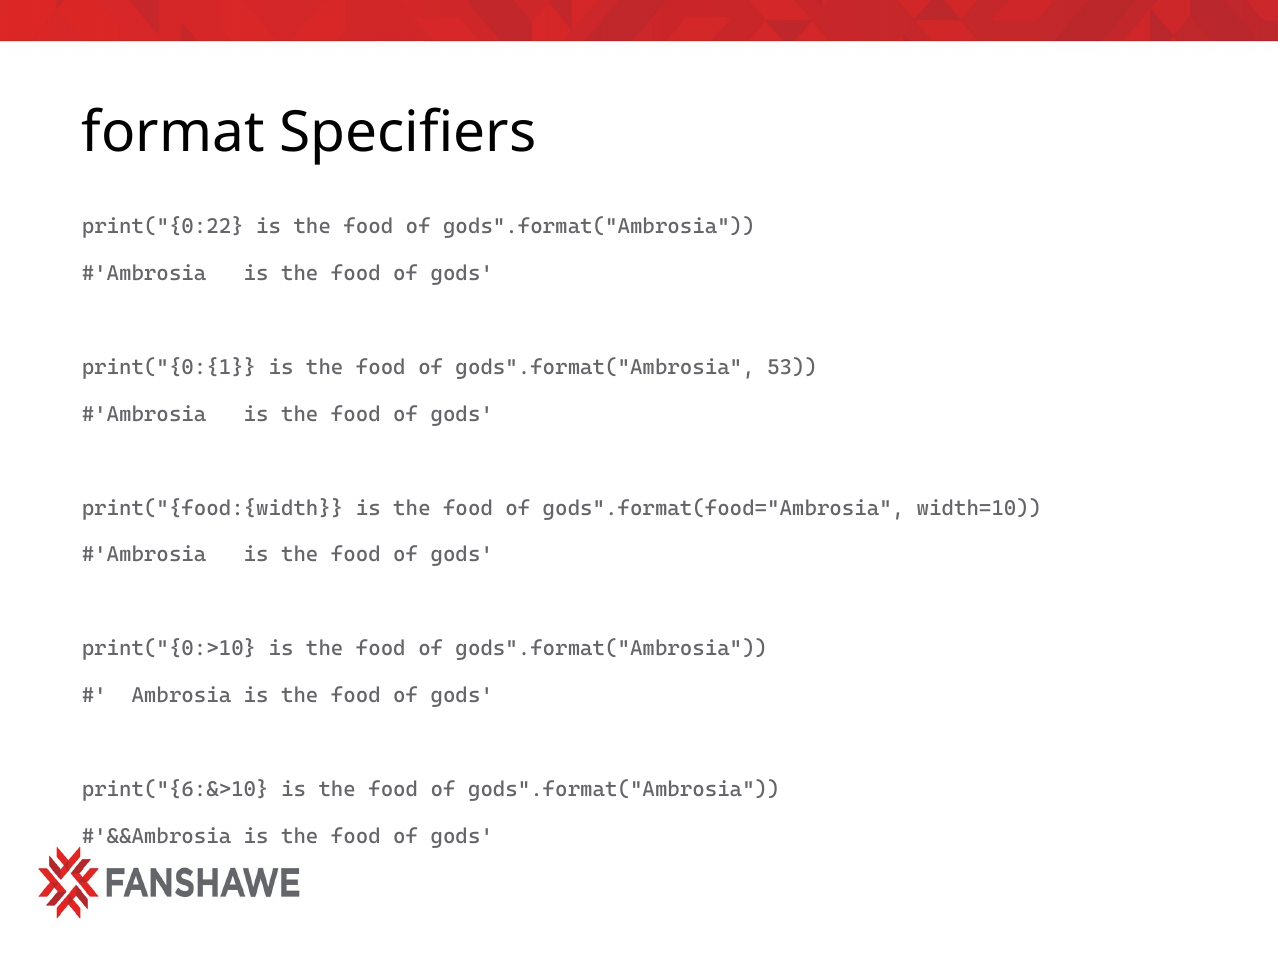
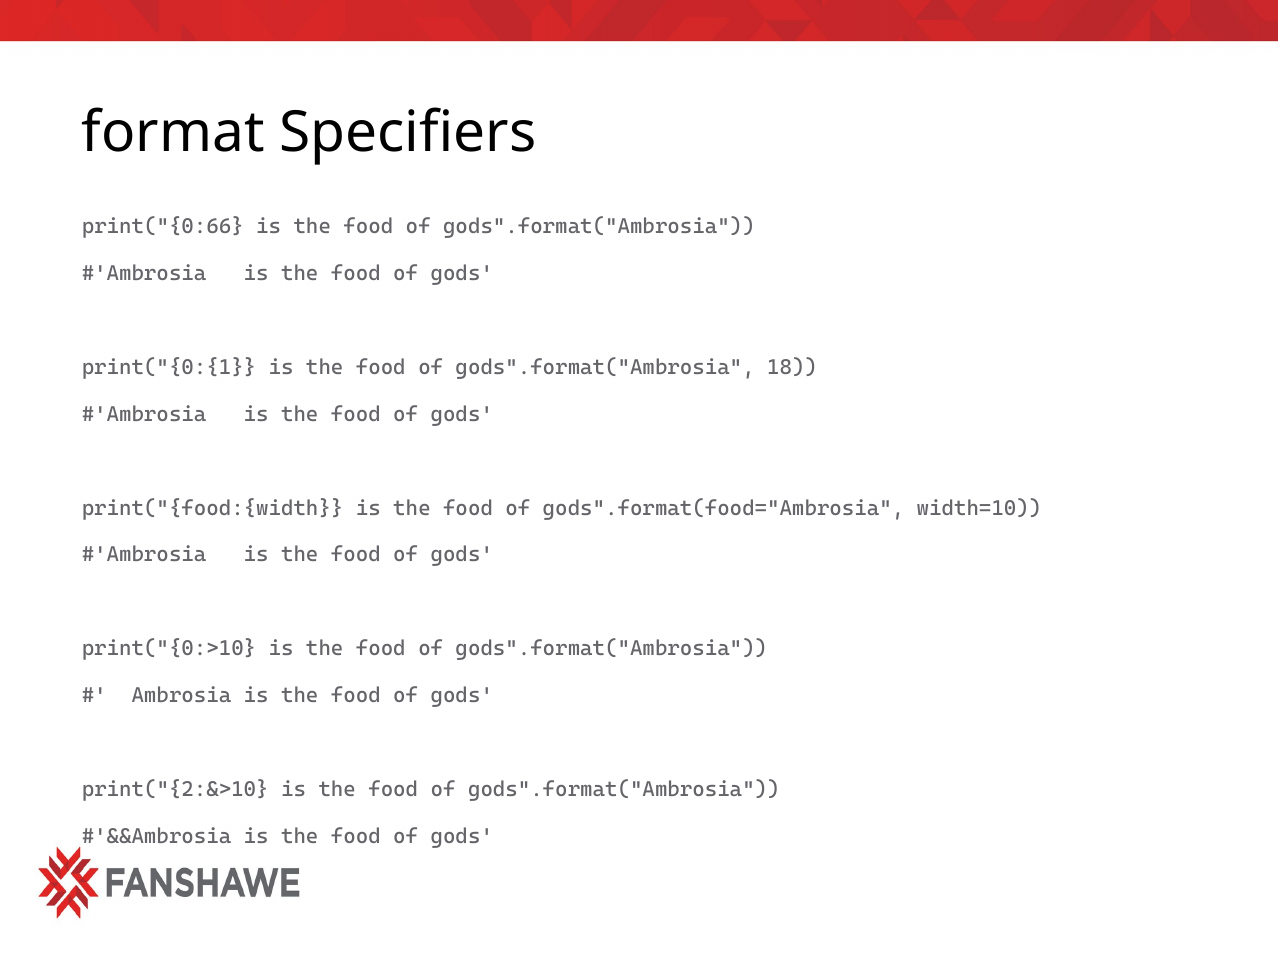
print("{0:22: print("{0:22 -> print("{0:66 (163, 227)
53: 53 -> 18 (792, 368)
print("{6:&>10: print("{6:&>10 -> print("{2:&>10 (175, 790)
